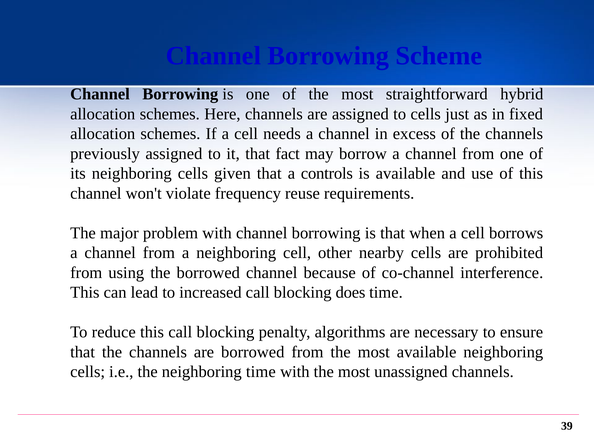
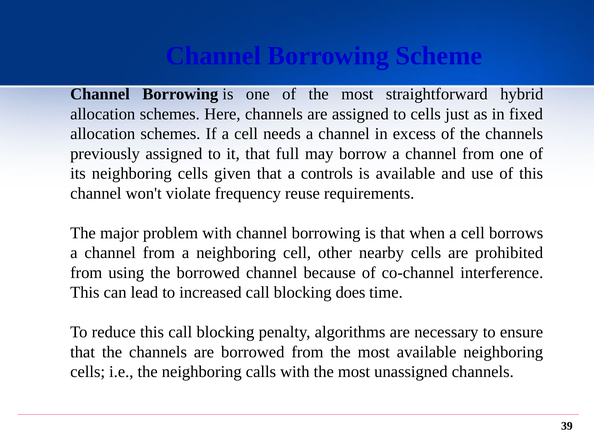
fact: fact -> full (287, 153)
neighboring time: time -> calls (261, 371)
